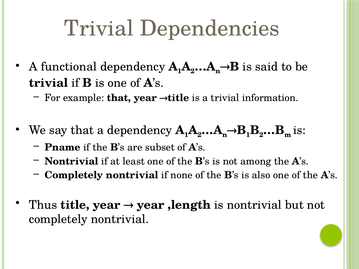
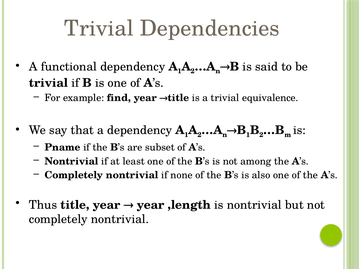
example that: that -> find (119, 98)
information: information -> equivalence (270, 98)
